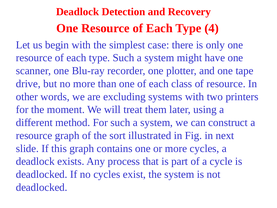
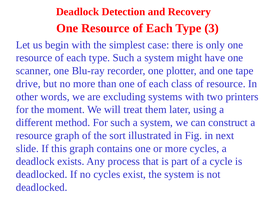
4: 4 -> 3 (212, 28)
